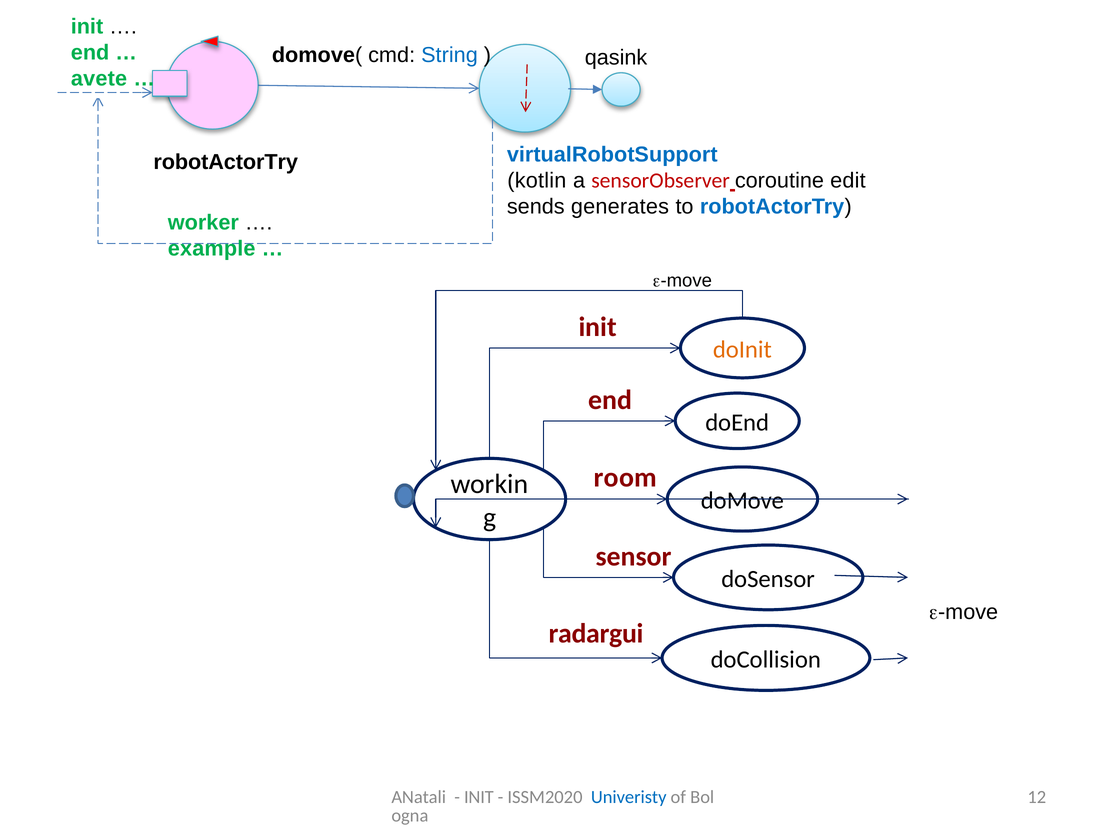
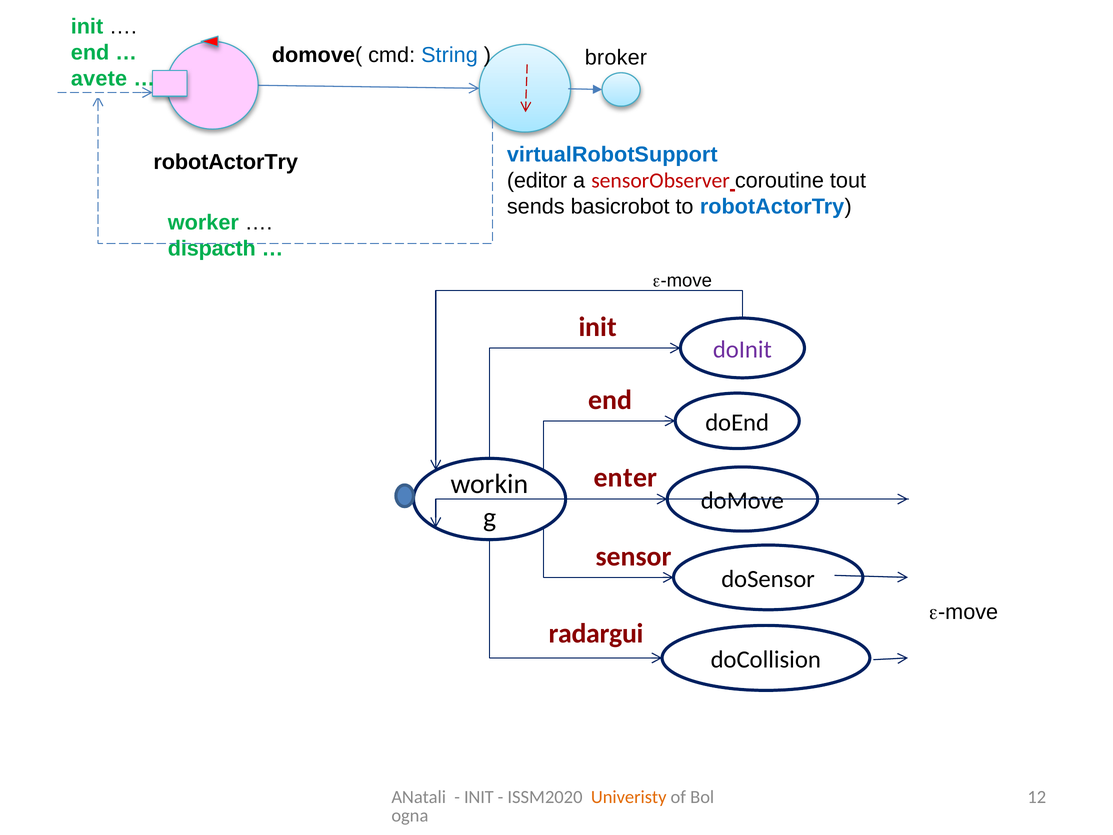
qasink: qasink -> broker (616, 58)
kotlin: kotlin -> editor (537, 181)
edit: edit -> tout (848, 181)
generates: generates -> basicrobot (620, 207)
example: example -> dispacth (212, 249)
doInit colour: orange -> purple (742, 350)
room: room -> enter (625, 477)
Univeristy colour: blue -> orange (629, 797)
